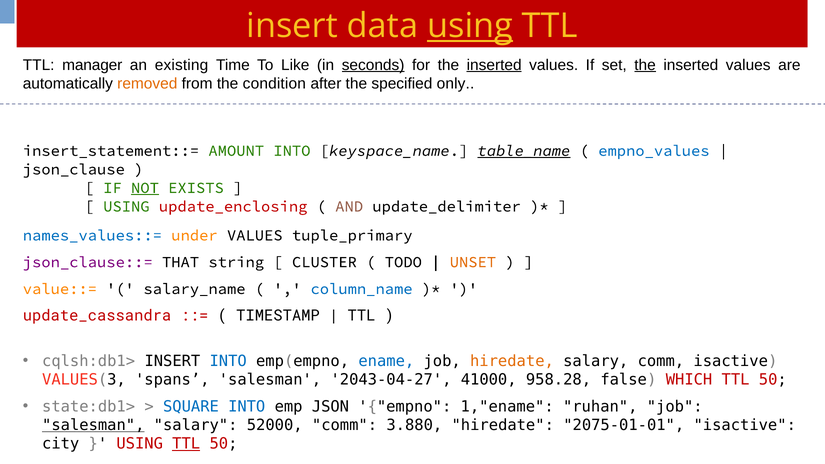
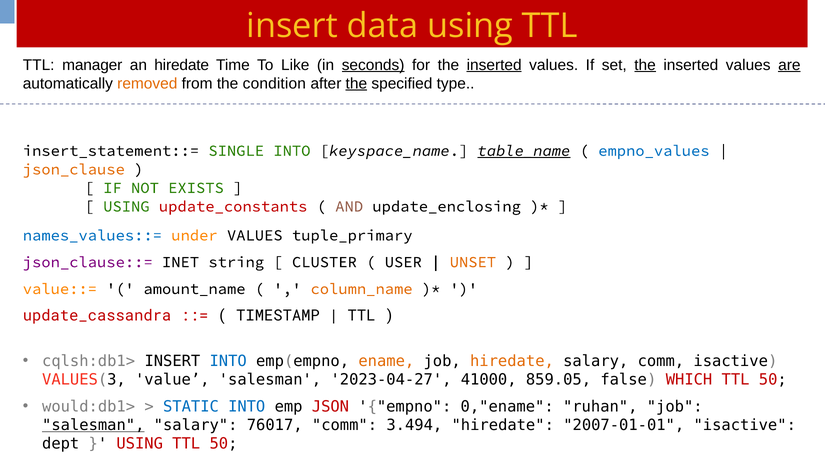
using underline: present -> none (470, 26)
an existing: existing -> hiredate (182, 65)
are underline: none -> present (789, 65)
the underline: none -> present (356, 84)
only: only -> type (456, 84)
AMOUNT: AMOUNT -> SINGLE (236, 151)
json_clause colour: black -> orange (74, 169)
NOT underline: present -> none (145, 188)
update_enclosing: update_enclosing -> update_constants (233, 206)
update_delimiter: update_delimiter -> update_enclosing (447, 206)
THAT: THAT -> INET (181, 262)
TODO: TODO -> USER (403, 262)
salary_name: salary_name -> amount_name (194, 289)
column_name colour: blue -> orange (362, 289)
ename colour: blue -> orange (386, 361)
spans: spans -> value (172, 380)
2043-04-27: 2043-04-27 -> 2023-04-27 (391, 380)
958.28: 958.28 -> 859.05 (559, 380)
state:db1>: state:db1> -> would:db1> (89, 407)
SQUARE: SQUARE -> STATIC (191, 407)
JSON colour: black -> red (330, 407)
1,"ename: 1,"ename -> 0,"ename (507, 407)
52000: 52000 -> 76017 (275, 425)
3.880: 3.880 -> 3.494 (414, 425)
2075-01-01: 2075-01-01 -> 2007-01-01 (624, 425)
city: city -> dept (61, 444)
TTL underline: present -> none (186, 444)
